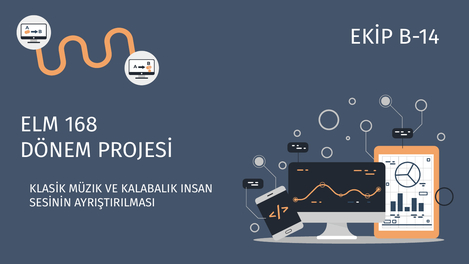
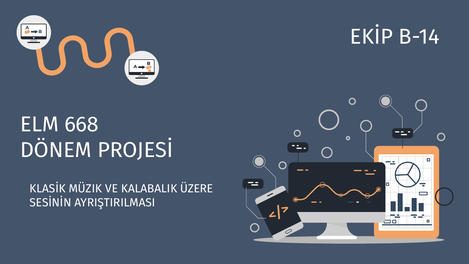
168: 168 -> 668 (82, 124)
INSAN: INSAN -> ÜZERE (197, 188)
